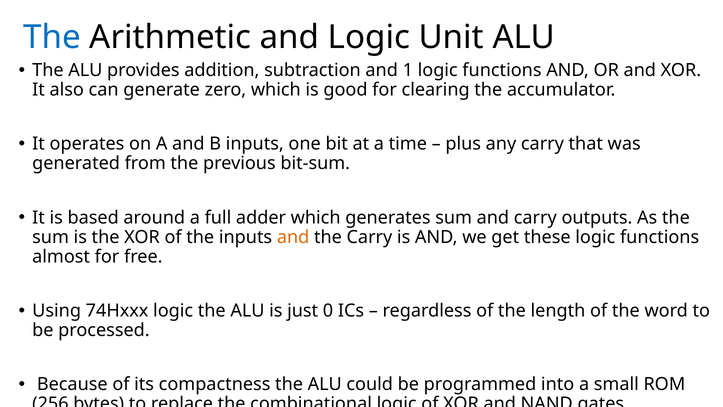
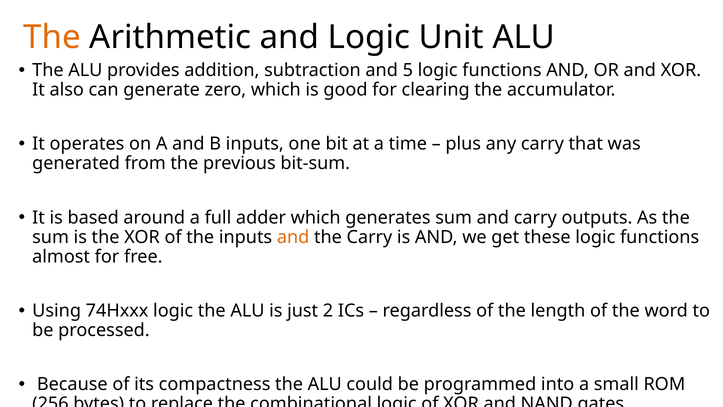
The colour: blue -> orange (52, 37)
1: 1 -> 5 (408, 70)
0: 0 -> 2 (328, 311)
